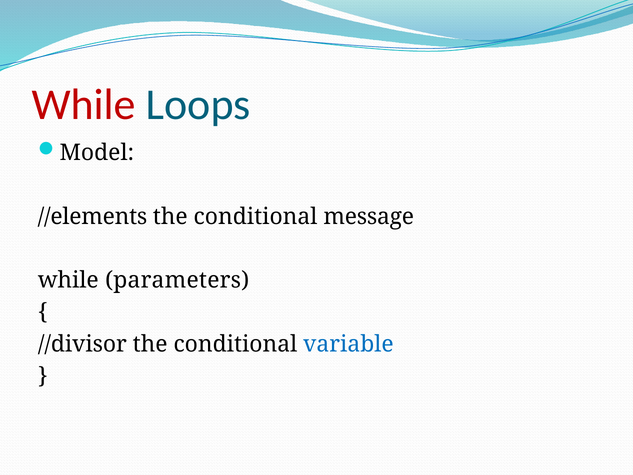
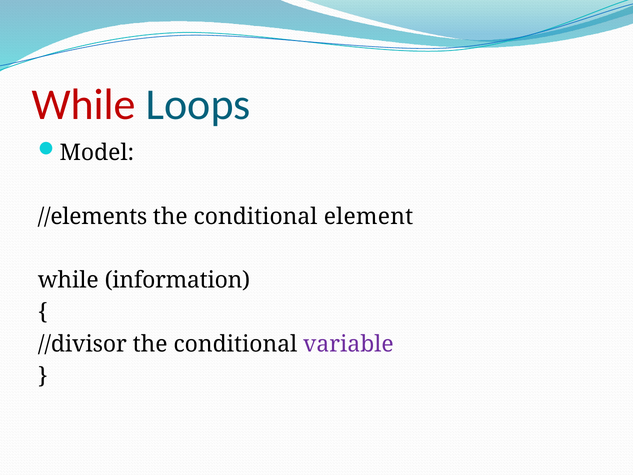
message: message -> element (369, 216)
parameters: parameters -> information (177, 280)
variable colour: blue -> purple (348, 344)
